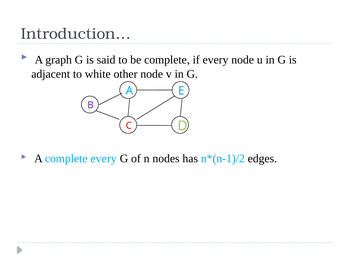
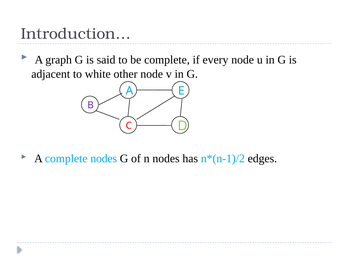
complete every: every -> nodes (104, 158)
